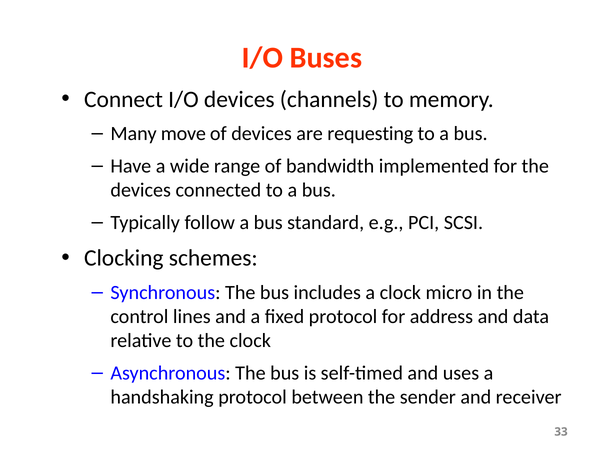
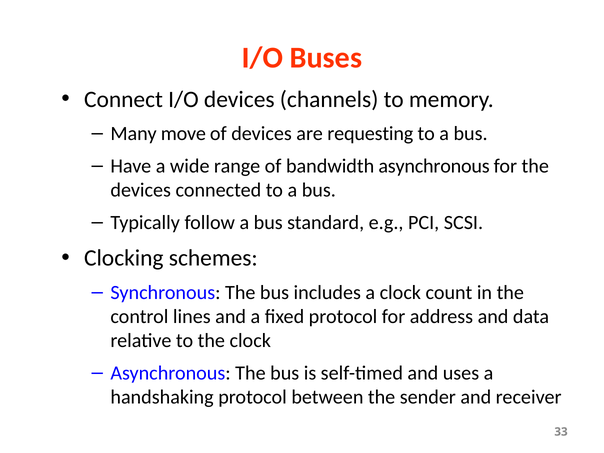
bandwidth implemented: implemented -> asynchronous (434, 166)
micro: micro -> count (449, 292)
